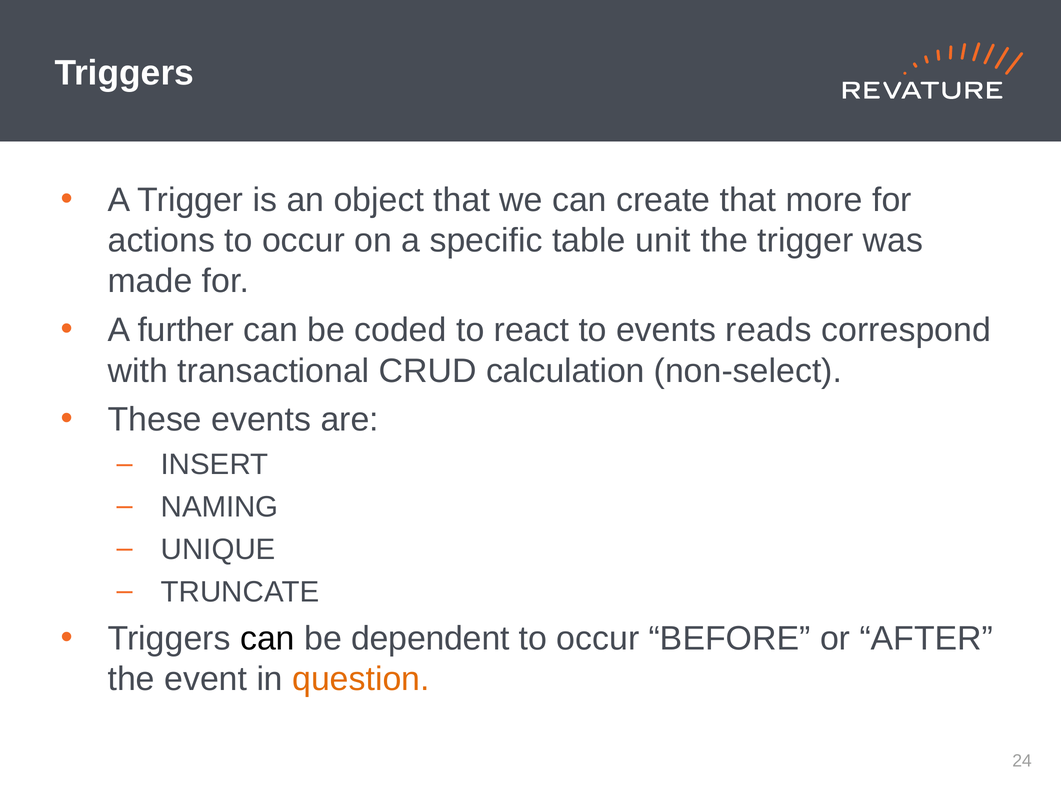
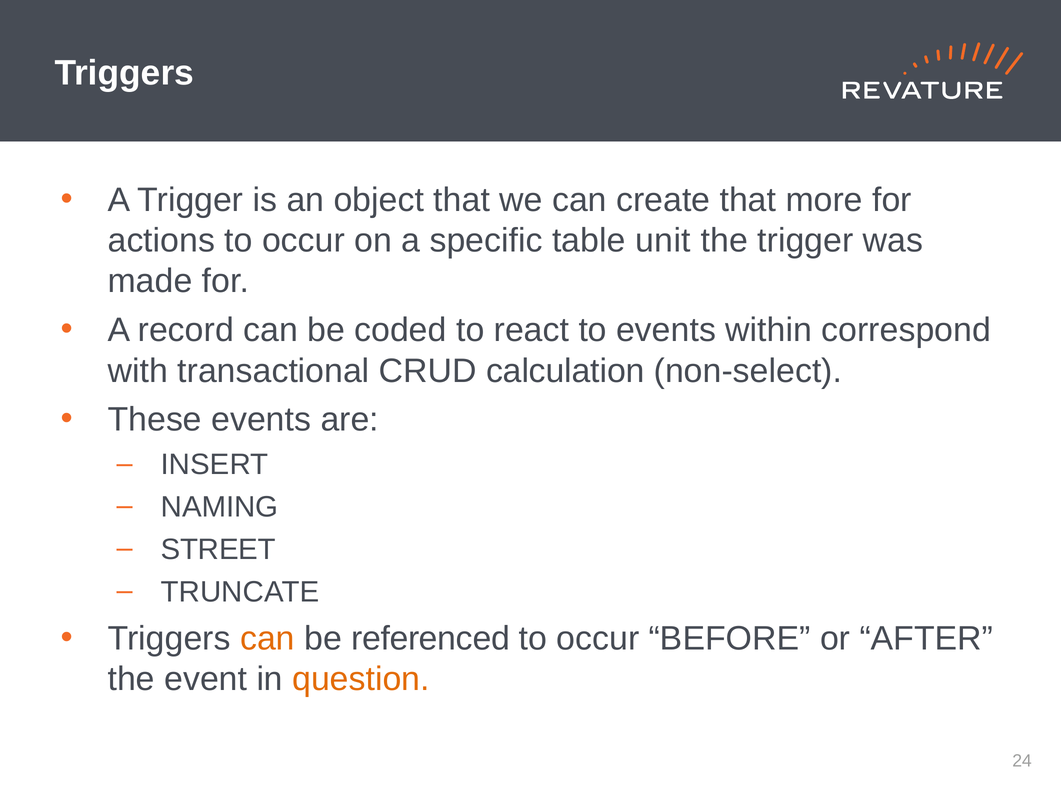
further: further -> record (186, 330)
reads: reads -> within (769, 330)
UNIQUE: UNIQUE -> STREET (218, 549)
can colour: black -> orange (267, 638)
dependent: dependent -> referenced (430, 638)
